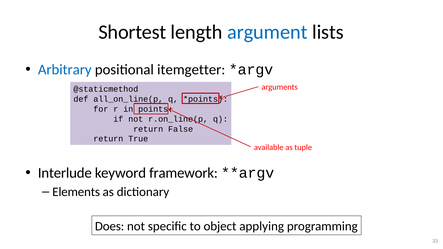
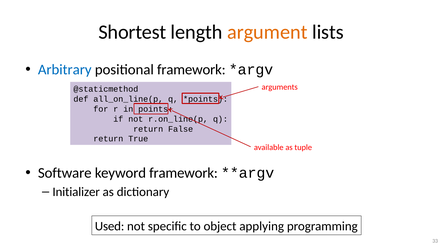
argument colour: blue -> orange (267, 32)
positional itemgetter: itemgetter -> framework (191, 70)
Interlude: Interlude -> Software (65, 173)
Elements: Elements -> Initializer (76, 192)
Does: Does -> Used (110, 226)
